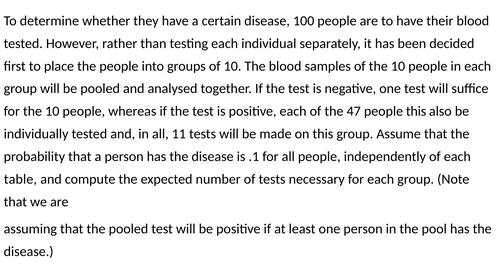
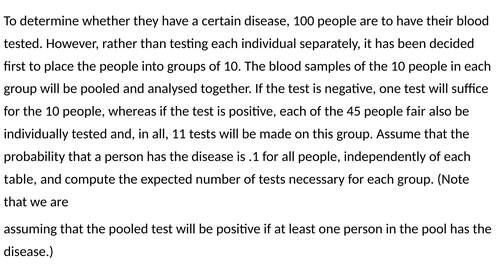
47: 47 -> 45 (354, 112)
people this: this -> fair (416, 112)
